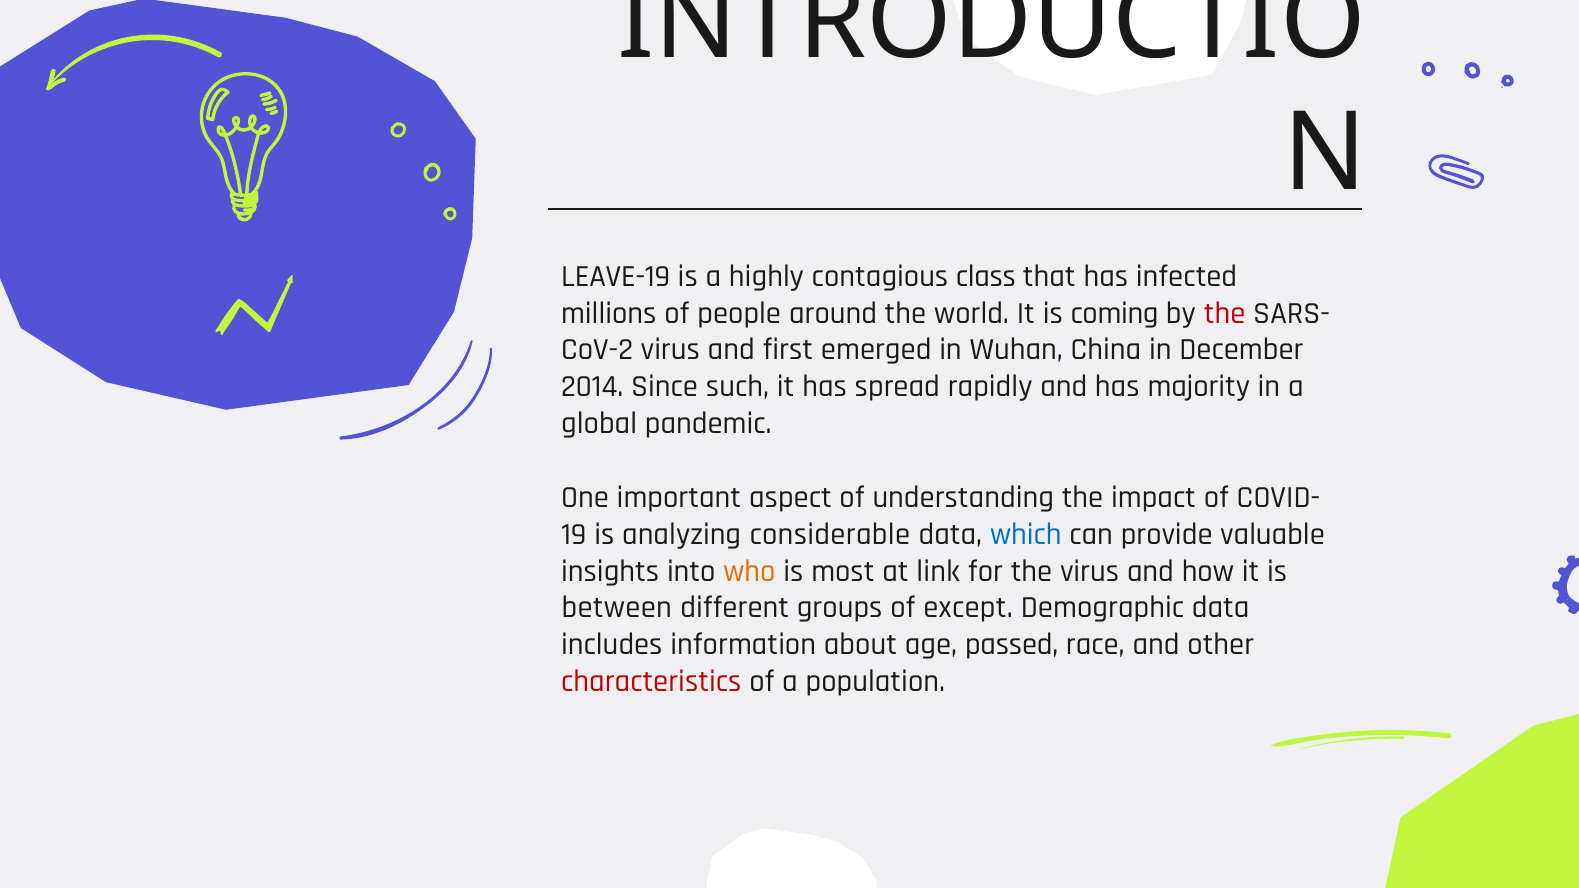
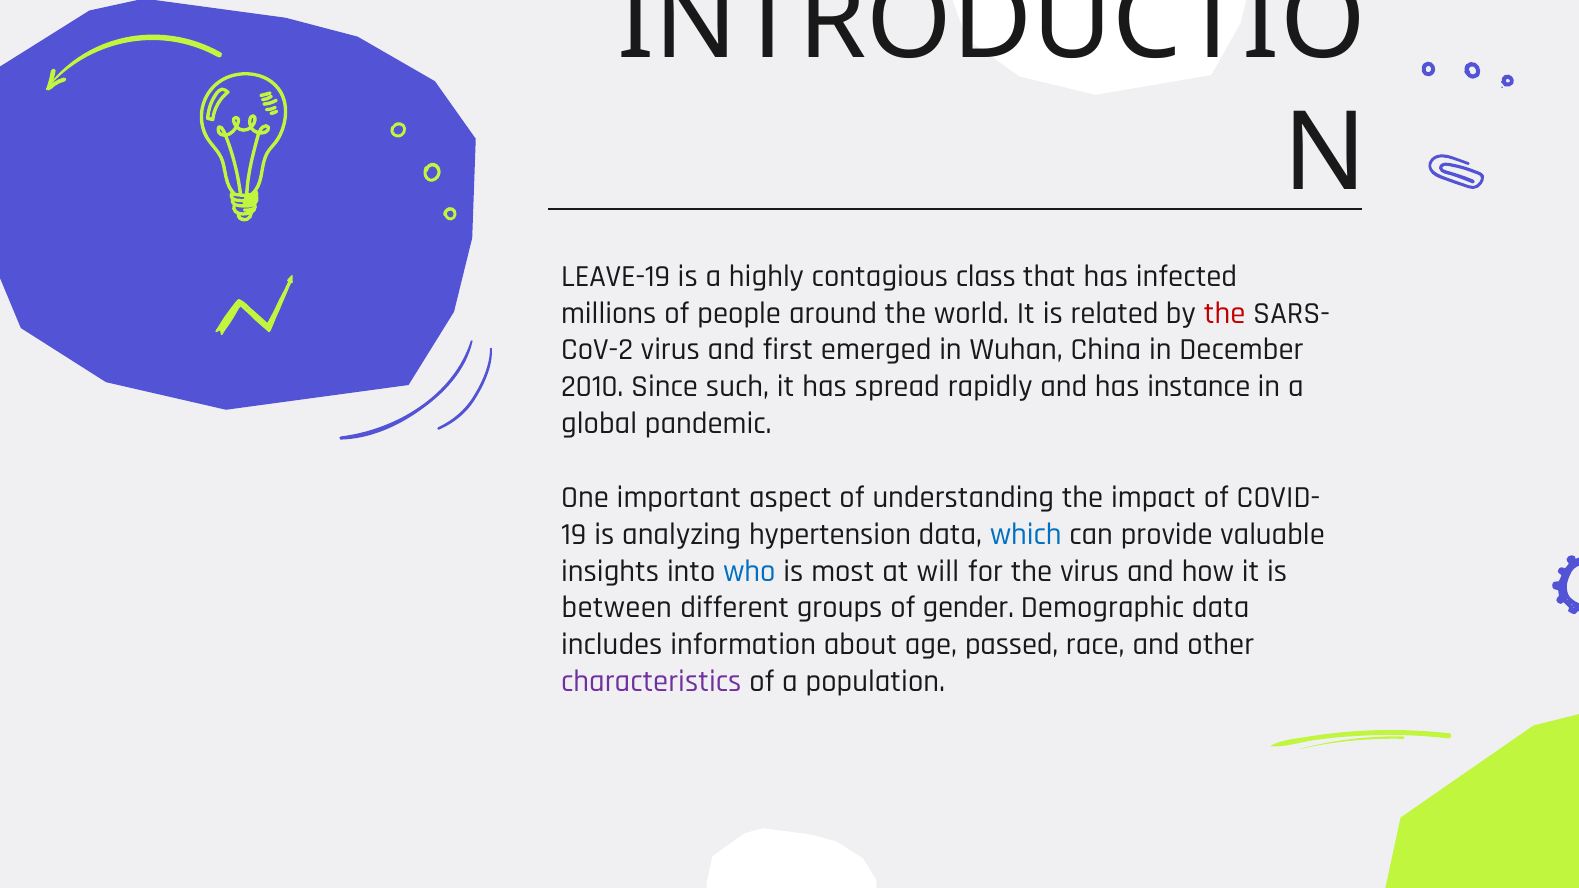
coming: coming -> related (1114, 313)
2014: 2014 -> 2010 (592, 387)
majority: majority -> instance (1199, 387)
considerable: considerable -> hypertension (830, 534)
who colour: orange -> blue (749, 571)
link: link -> will (938, 571)
except: except -> gender (968, 608)
characteristics colour: red -> purple (651, 682)
